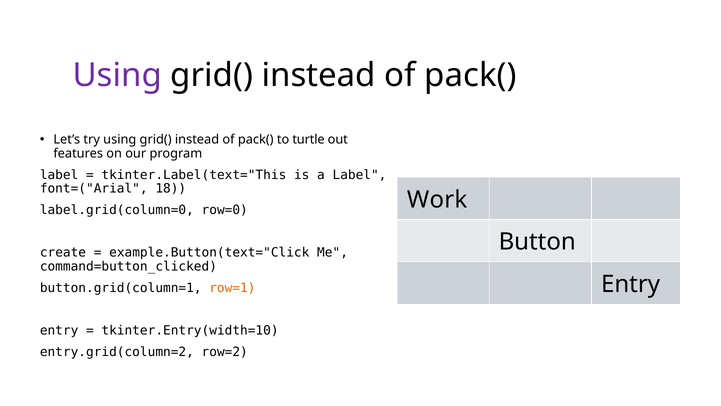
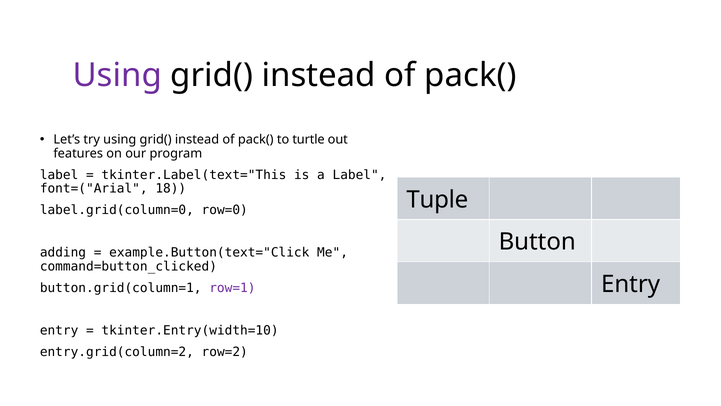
Work: Work -> Tuple (437, 199)
create: create -> adding (63, 252)
row=1 colour: orange -> purple (232, 288)
